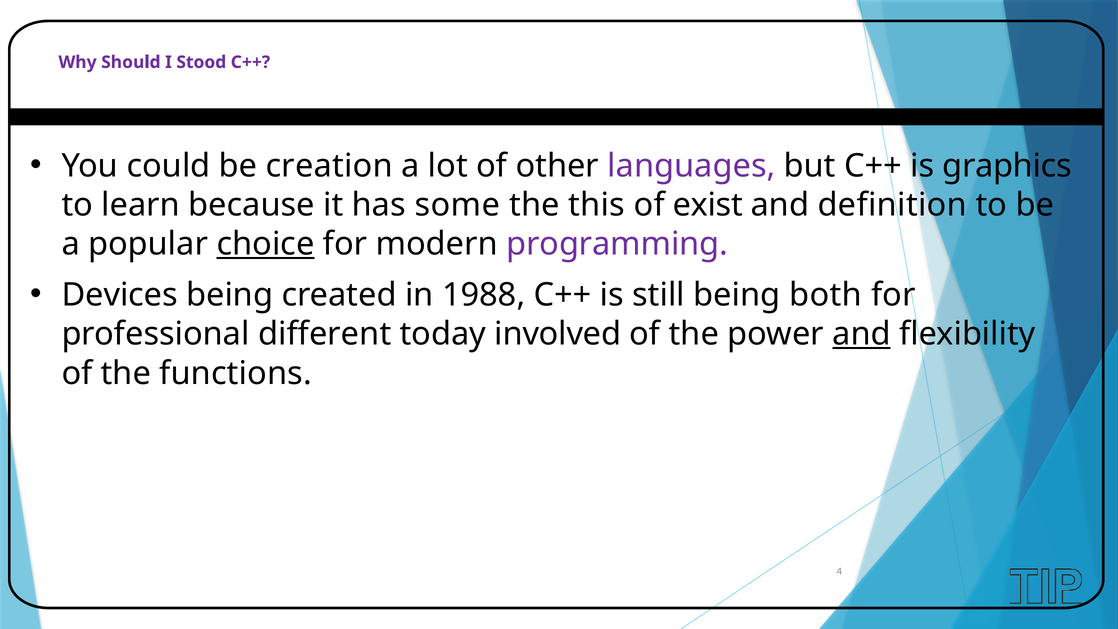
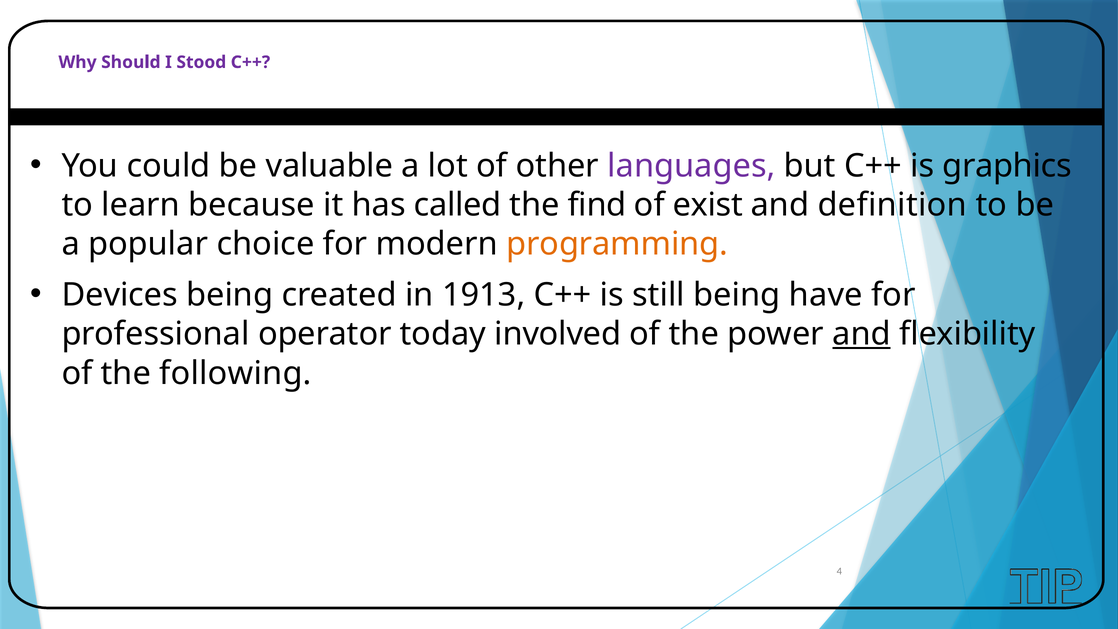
creation: creation -> valuable (329, 166)
some: some -> called (458, 205)
this: this -> find (597, 205)
choice underline: present -> none (266, 244)
programming colour: purple -> orange (617, 244)
1988: 1988 -> 1913 (484, 295)
both: both -> have (826, 295)
different: different -> operator (325, 334)
functions: functions -> following (236, 373)
